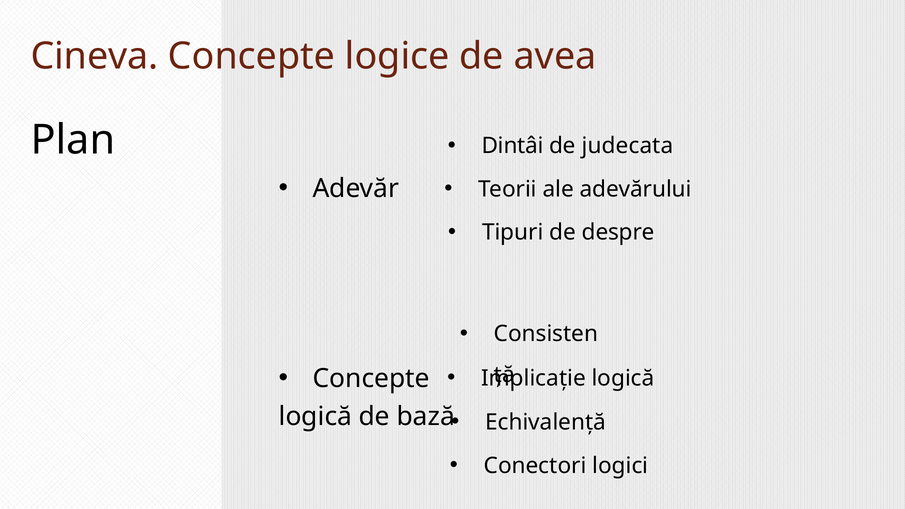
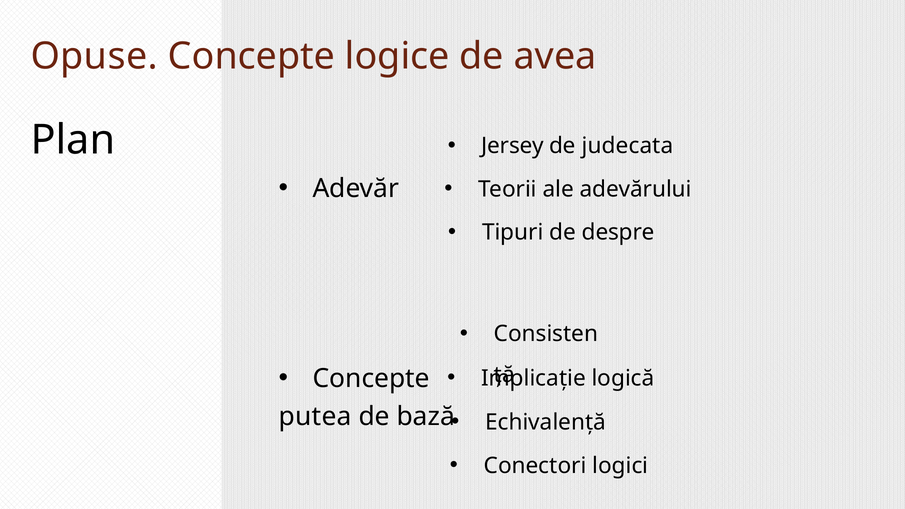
Cineva: Cineva -> Opuse (94, 56)
Dintâi: Dintâi -> Jersey (513, 146)
logică: logică -> putea (315, 417)
